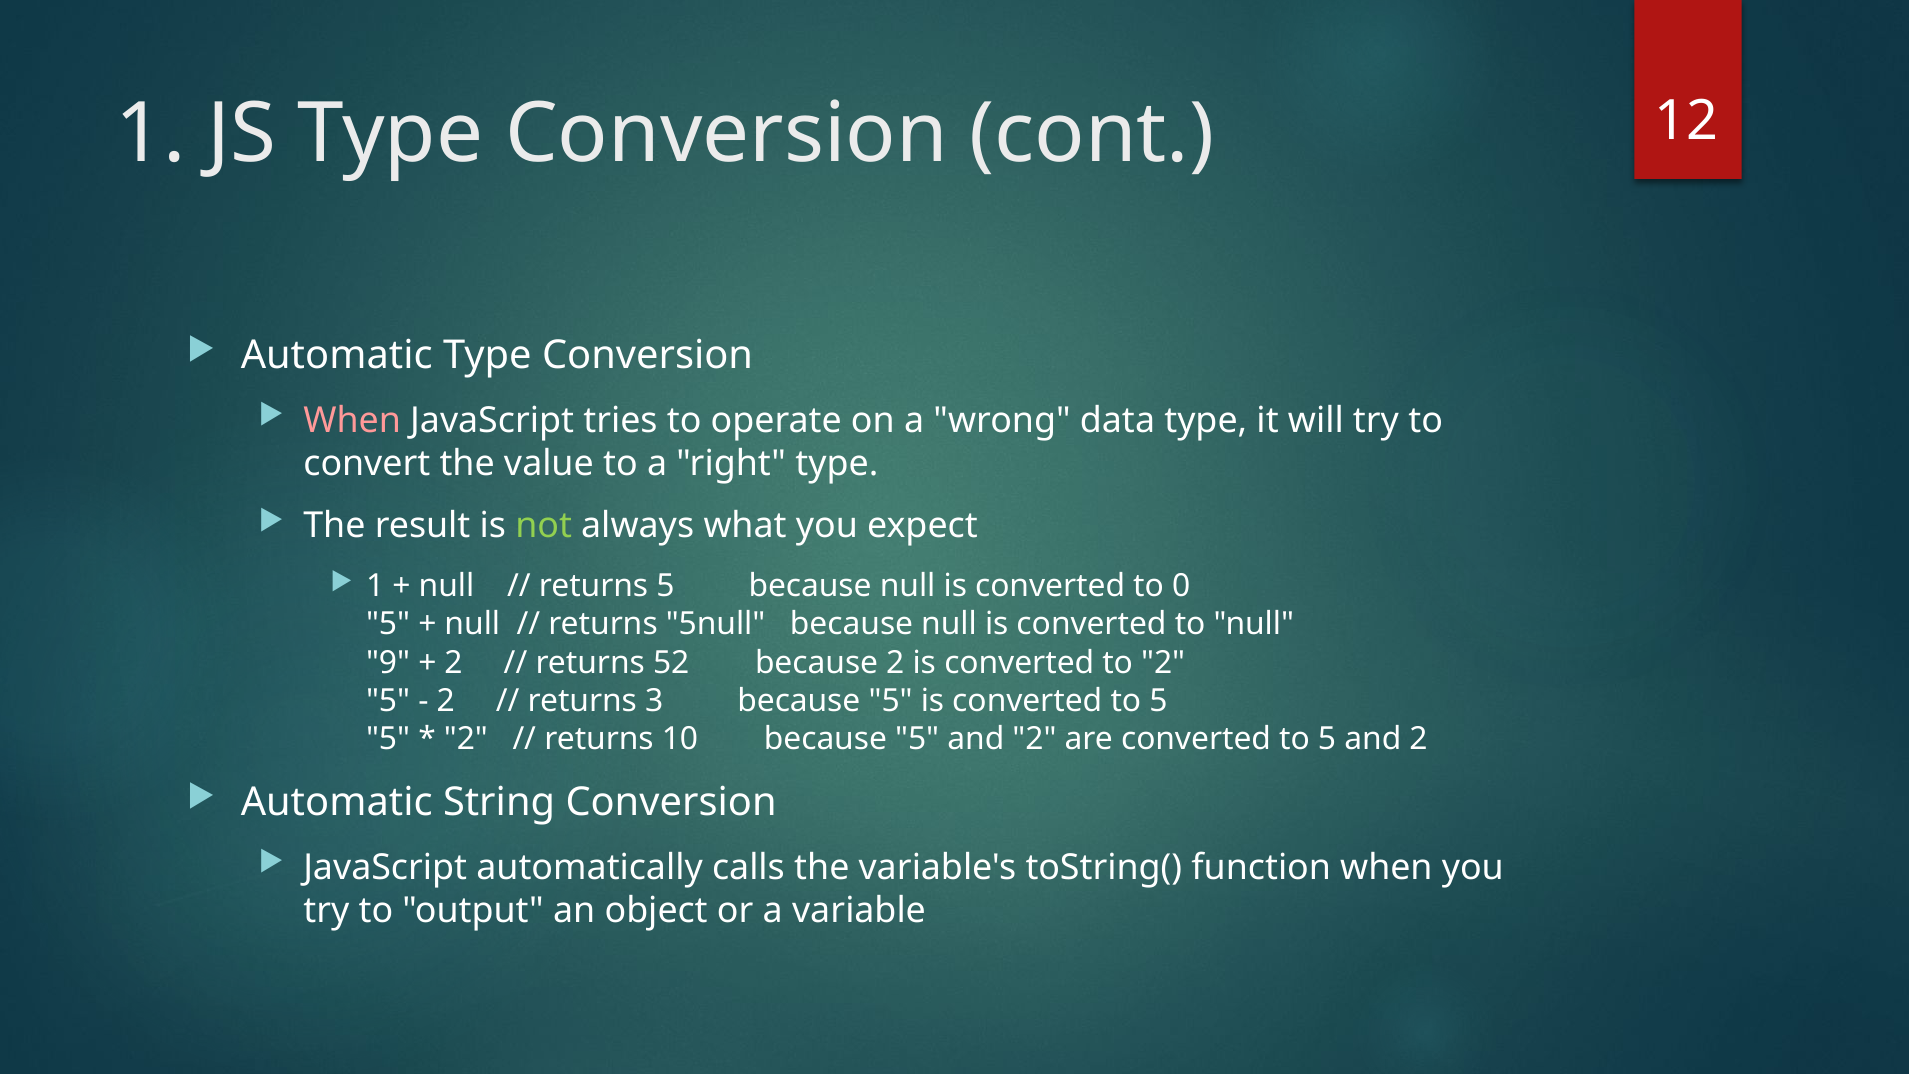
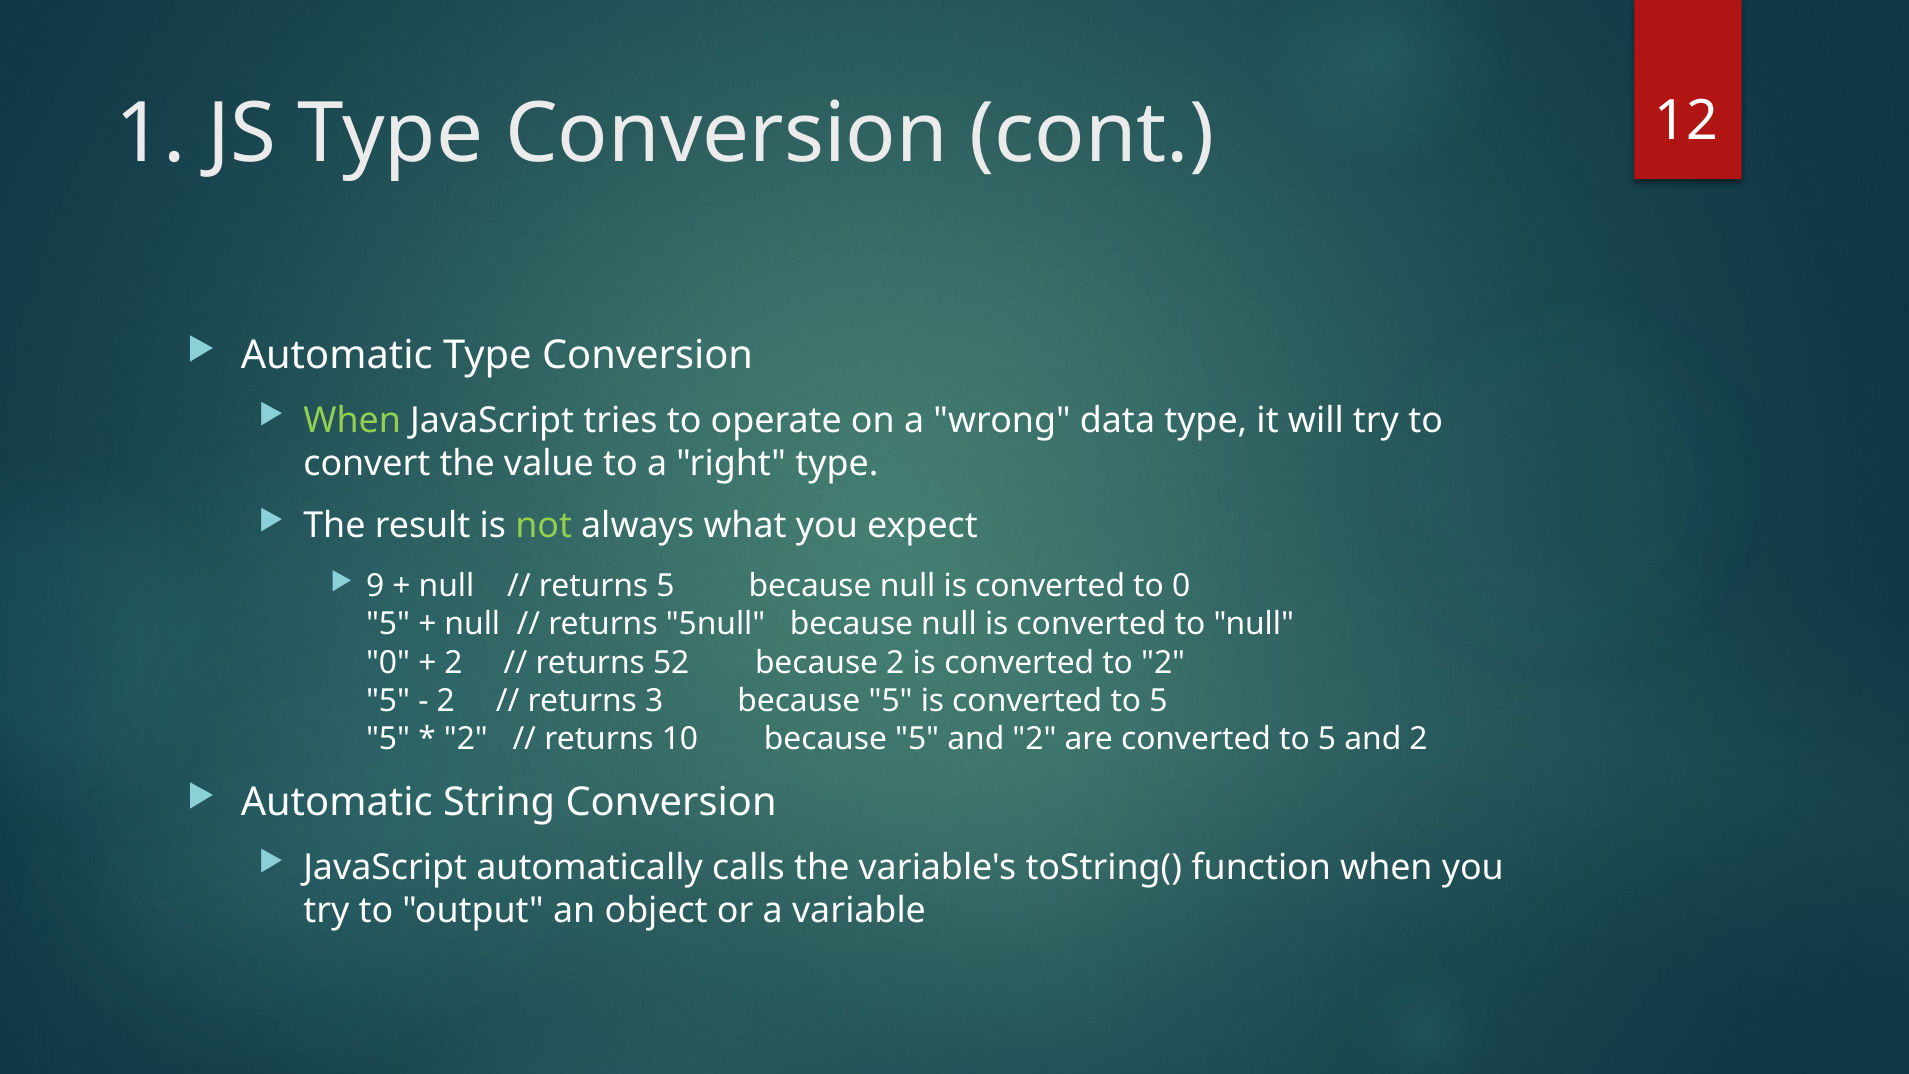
When colour: pink -> light green (352, 420)
1: 1 -> 9 (375, 586)
9: 9 -> 0 (388, 663)
